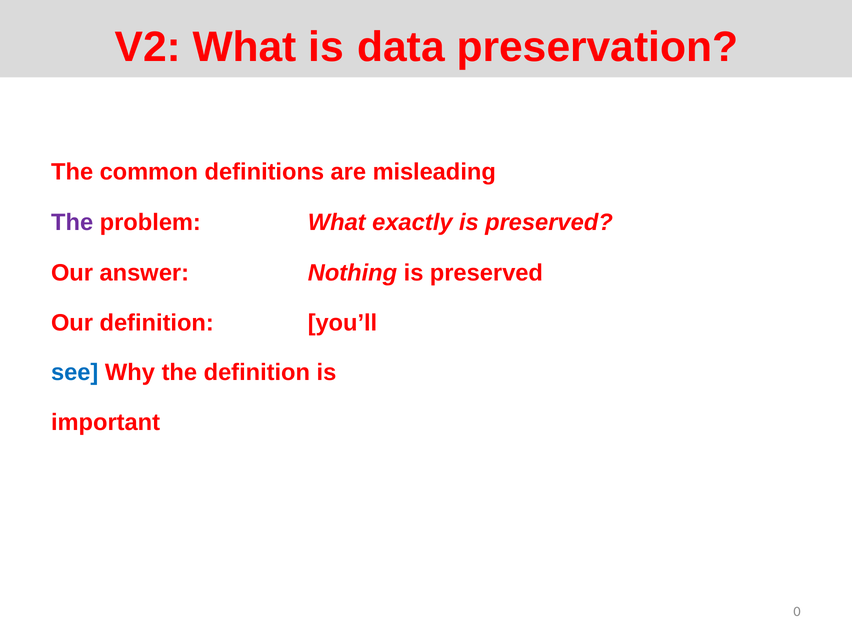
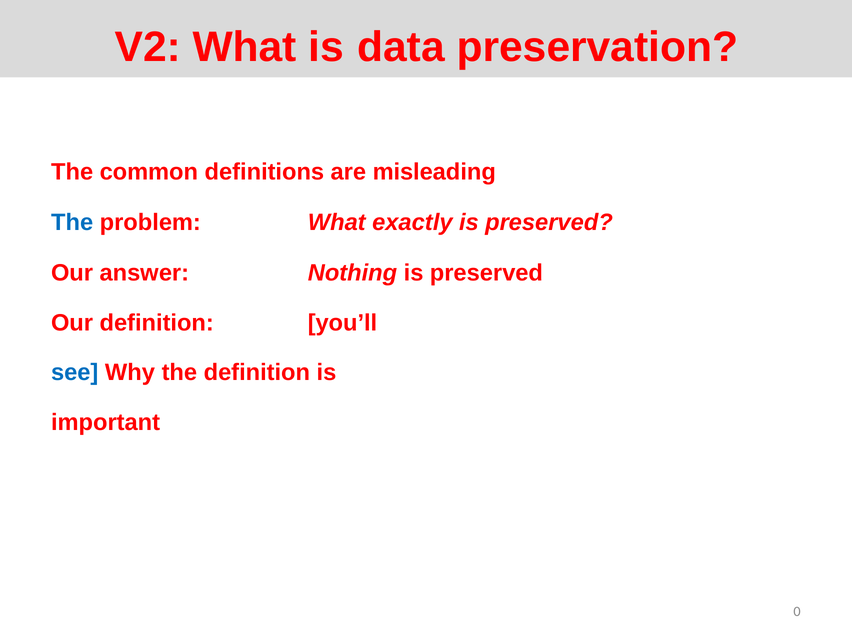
The colour: purple -> blue (72, 222)
